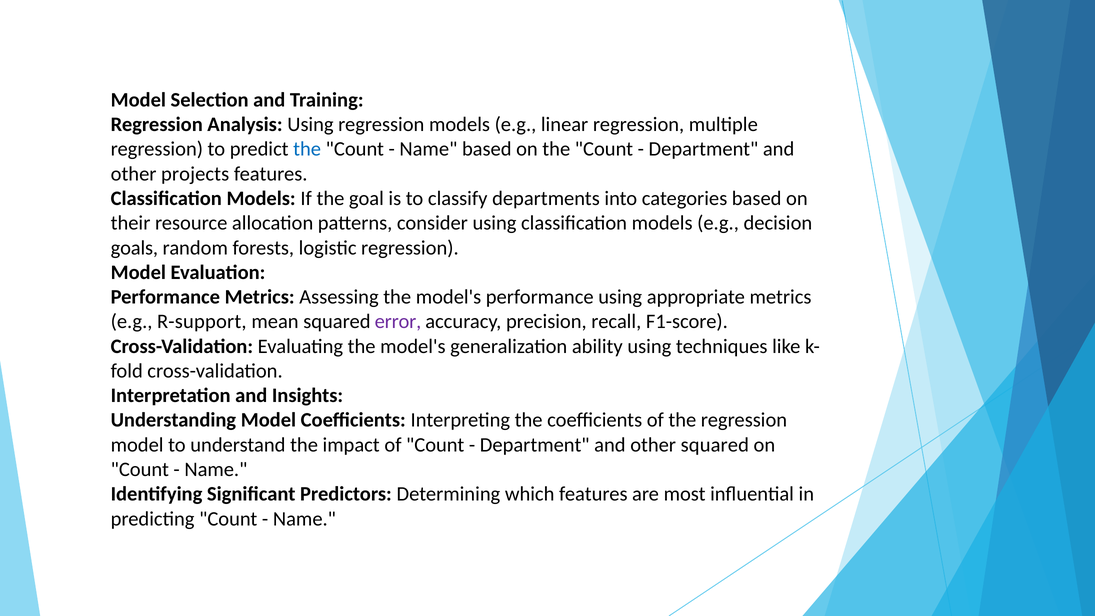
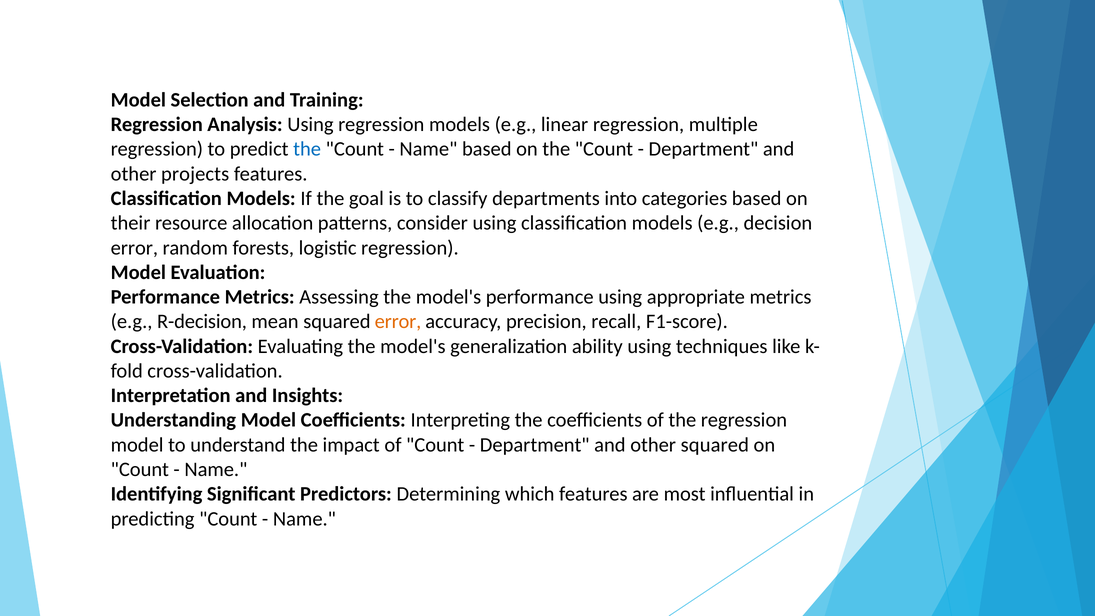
goals: goals -> error (134, 248)
R-support: R-support -> R-decision (202, 322)
error colour: purple -> orange (398, 322)
